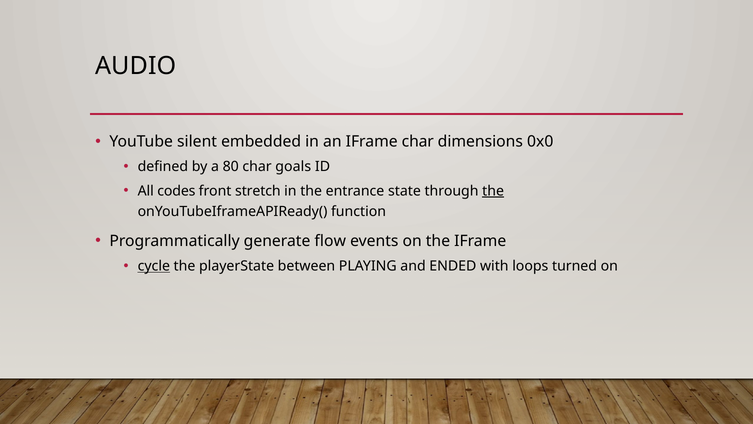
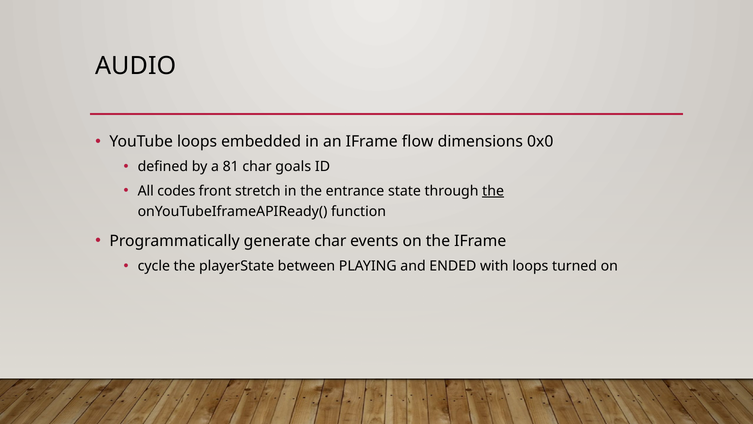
YouTube silent: silent -> loops (197, 142)
IFrame char: char -> flow (418, 142)
80: 80 -> 81 (231, 167)
generate flow: flow -> char (330, 241)
cycle underline: present -> none (154, 266)
